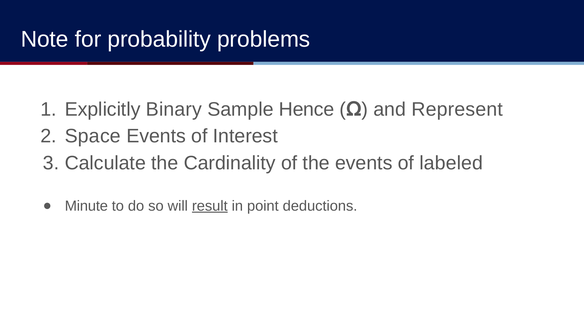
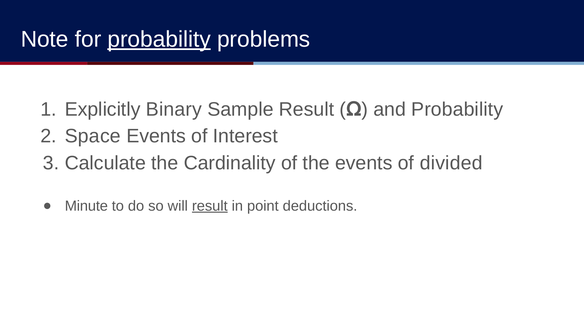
probability underline: none -> present (159, 39)
Sample Hence: Hence -> Result (306, 109)
and Represent: Represent -> Probability (457, 109)
labeled: labeled -> divided (451, 163)
